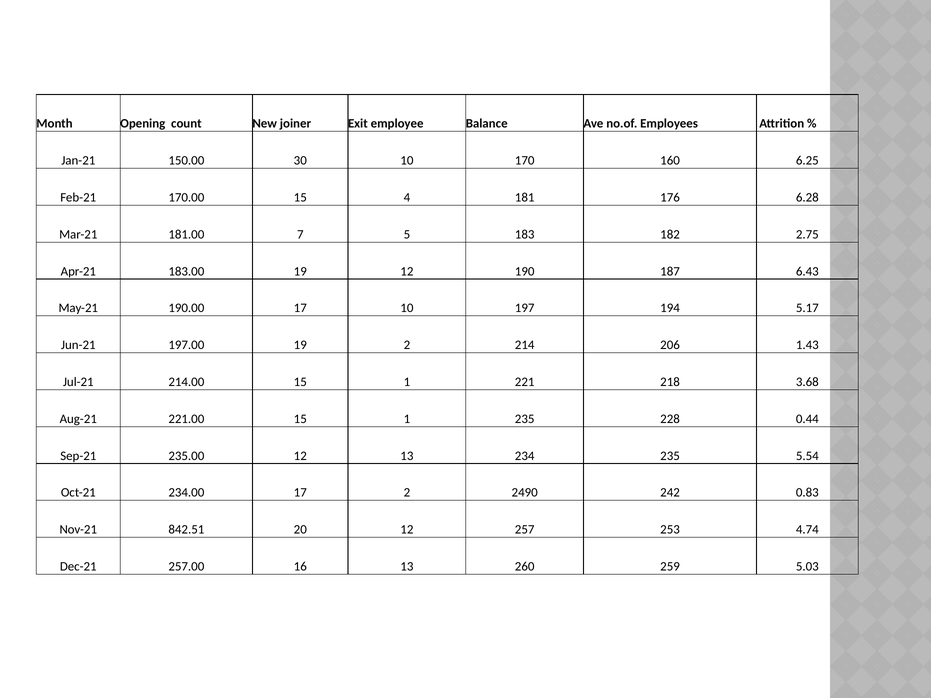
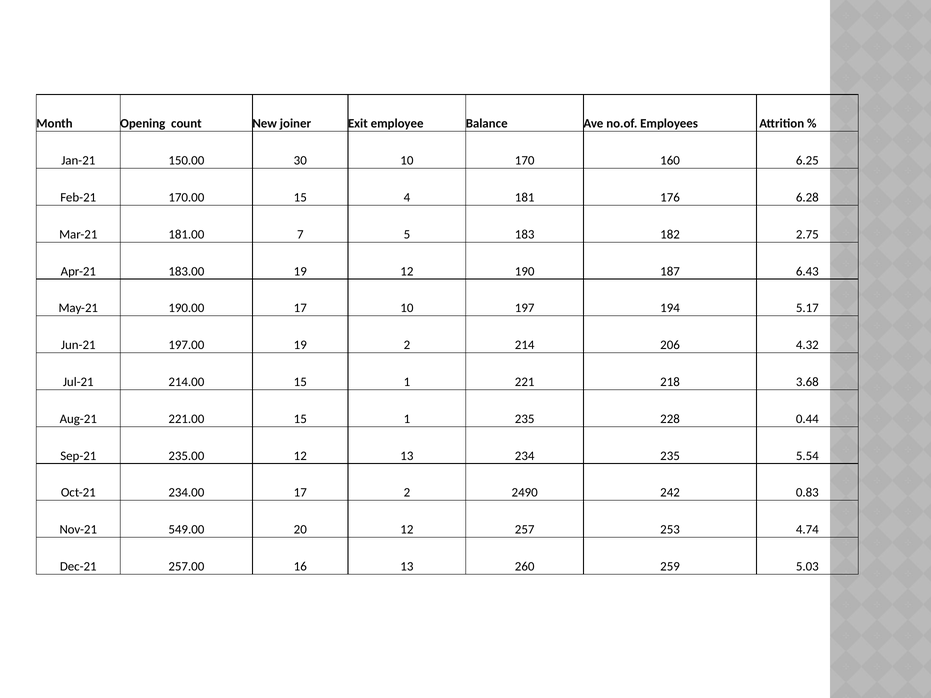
1.43: 1.43 -> 4.32 (807, 345)
842.51: 842.51 -> 549.00 (186, 530)
